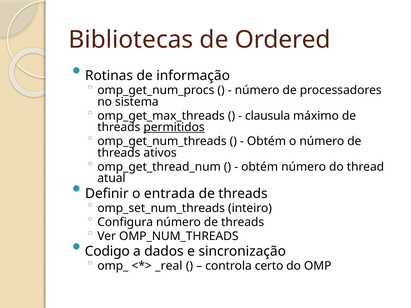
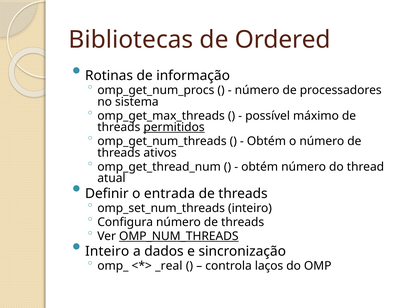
clausula: clausula -> possível (268, 116)
OMP_NUM_THREADS underline: none -> present (179, 236)
Codigo: Codigo -> Inteiro (107, 252)
certo: certo -> laços (269, 266)
